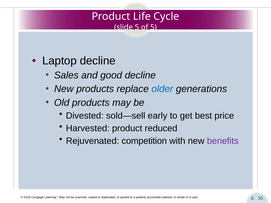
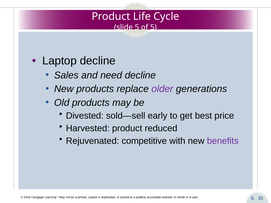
good: good -> need (111, 75)
older colour: blue -> purple (162, 89)
competition: competition -> competitive (144, 141)
